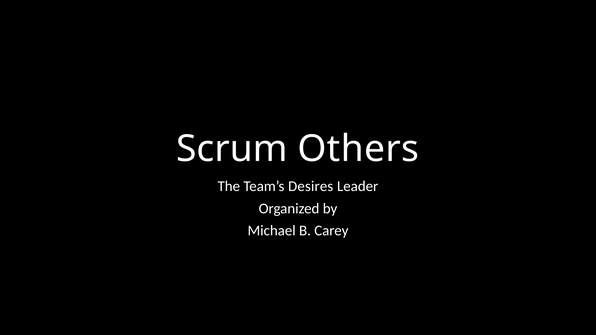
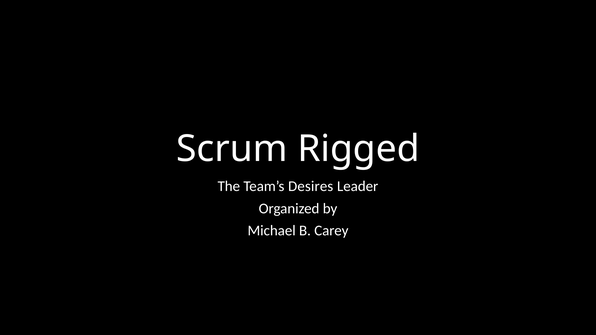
Others: Others -> Rigged (359, 149)
